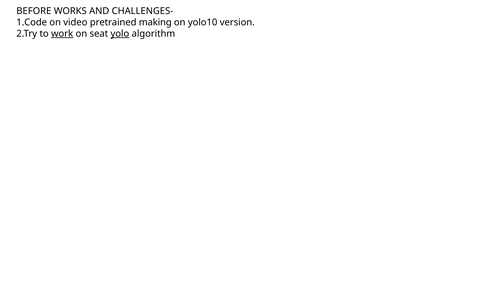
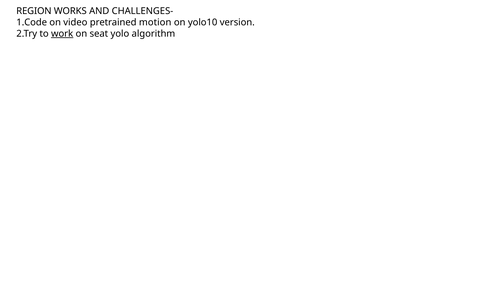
BEFORE: BEFORE -> REGION (34, 11)
making: making -> motion (155, 22)
yolo underline: present -> none (120, 34)
